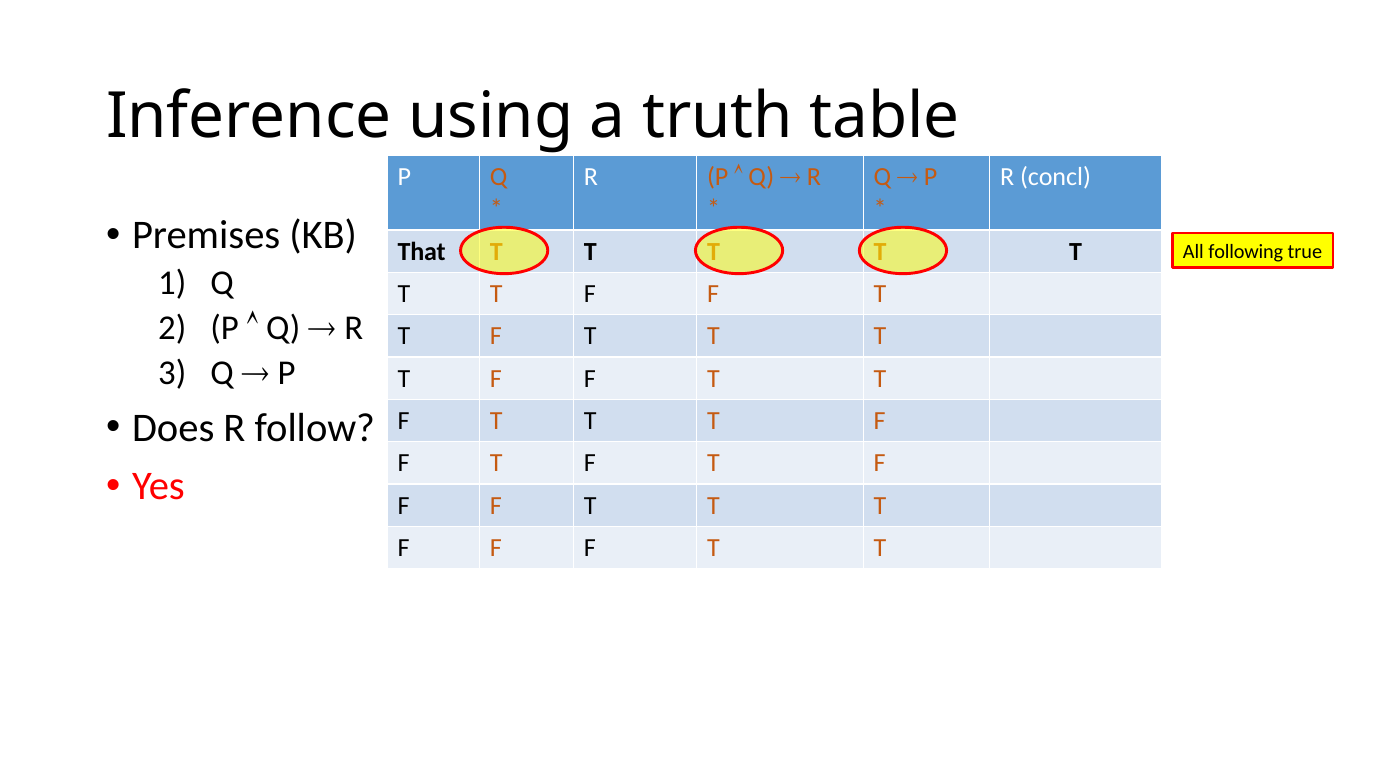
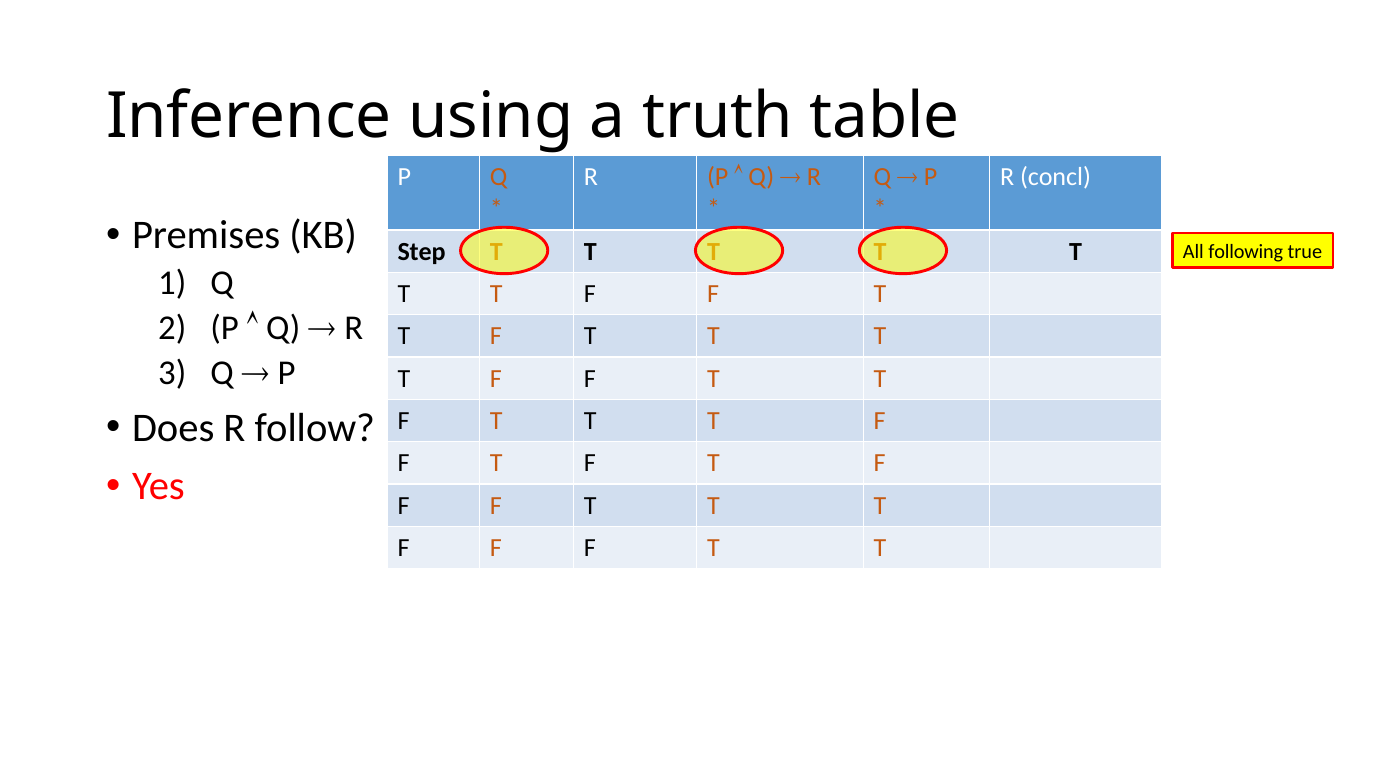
That: That -> Step (422, 251)
